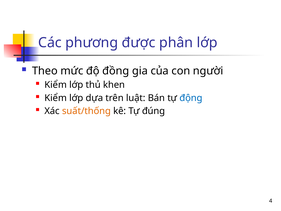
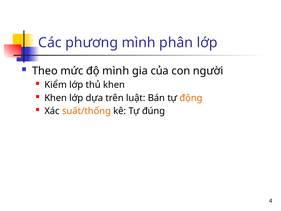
phương được: được -> mình (139, 43)
độ đồng: đồng -> mình (116, 71)
Kiểm: Kiểm -> Khen (56, 98)
động colour: blue -> orange (191, 98)
